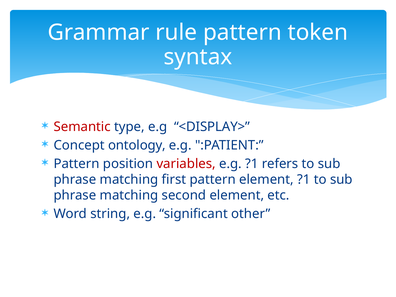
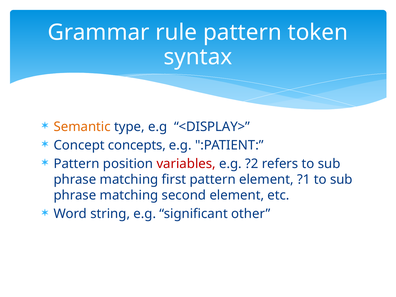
Semantic colour: red -> orange (82, 127)
ontology: ontology -> concepts (137, 145)
e.g ?1: ?1 -> ?2 (252, 164)
